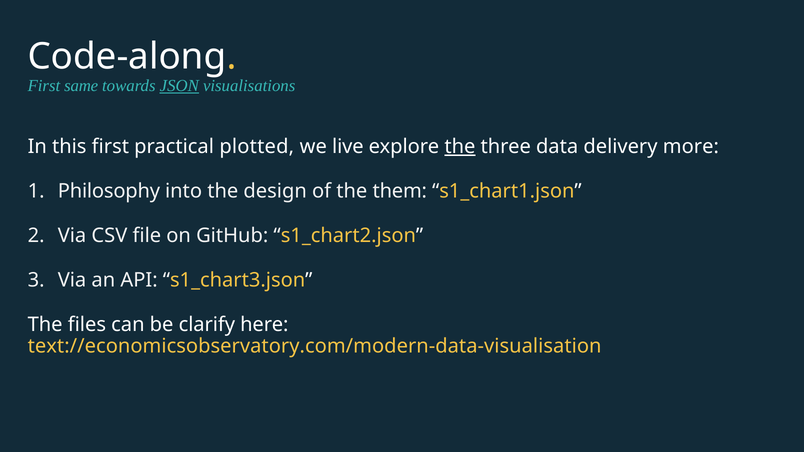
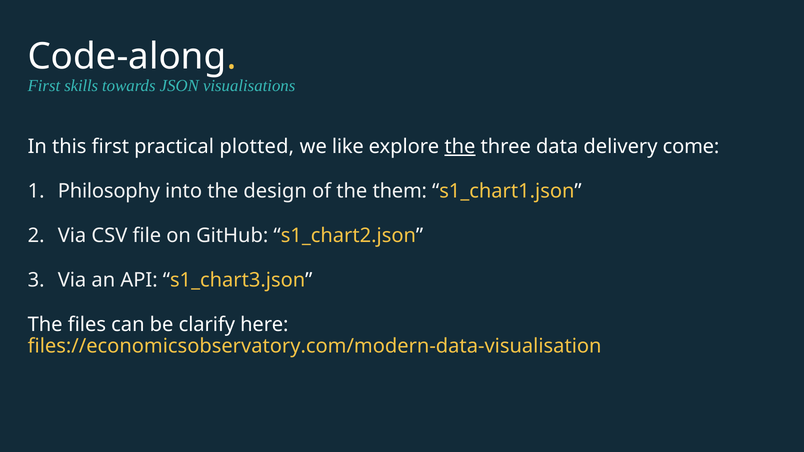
same: same -> skills (81, 86)
JSON underline: present -> none (179, 86)
live: live -> like (348, 147)
more: more -> come (691, 147)
text://economicsobservatory.com/modern-data-visualisation: text://economicsobservatory.com/modern-data-visualisation -> files://economicsobservatory.com/modern-data-visualisation (315, 346)
